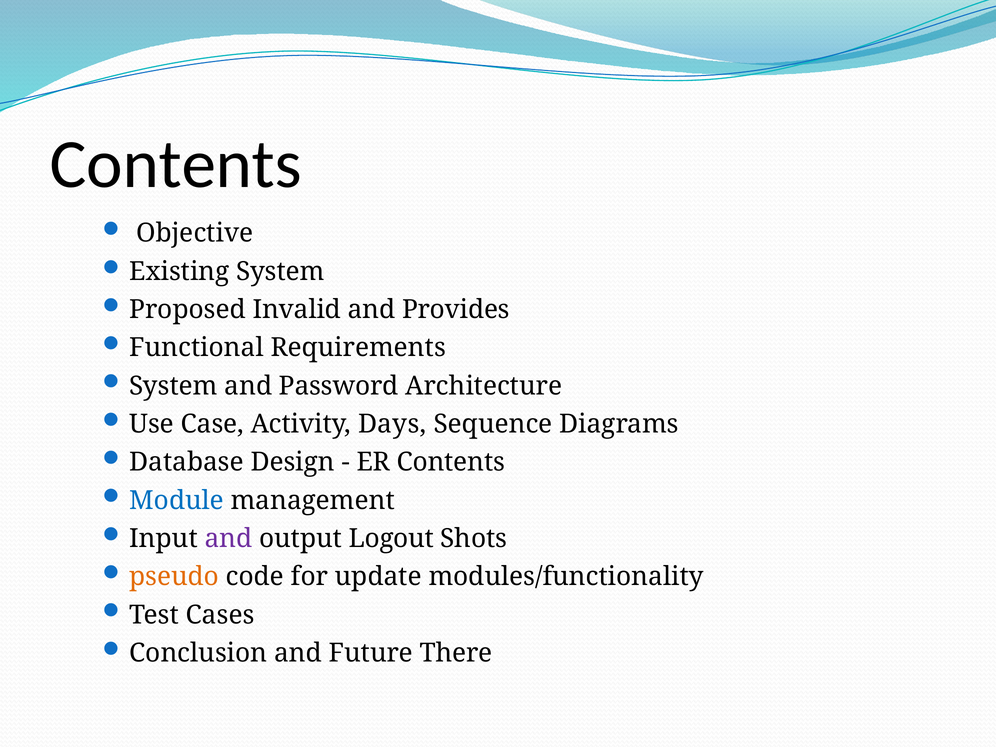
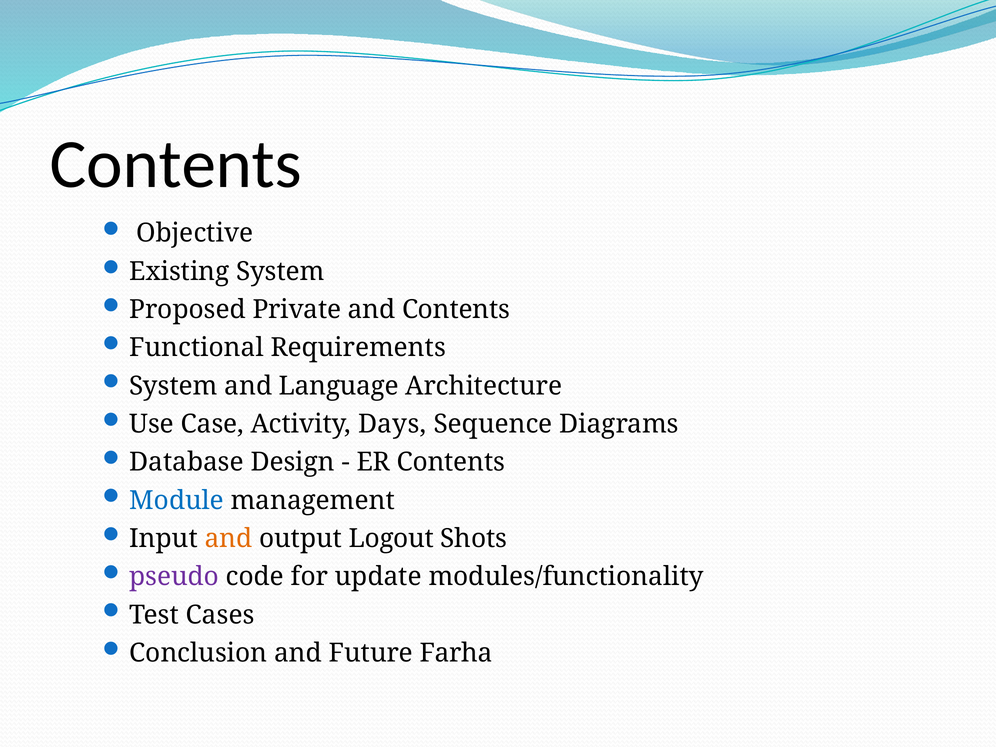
Invalid: Invalid -> Private (297, 310)
and Provides: Provides -> Contents (456, 310)
Password: Password -> Language (339, 386)
and colour: purple -> orange (228, 539)
pseudo colour: orange -> purple (174, 577)
There: There -> Farha (456, 653)
